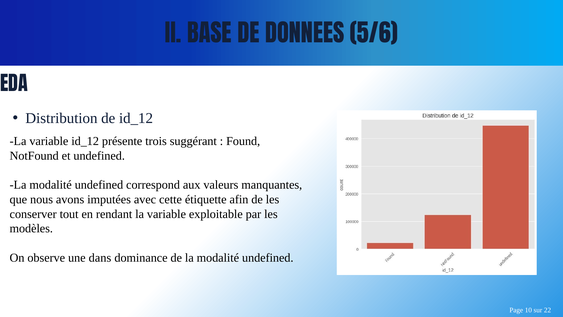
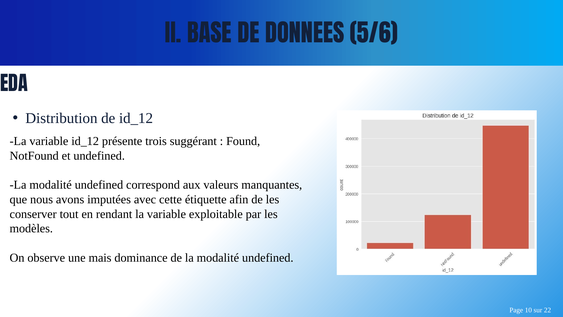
dans: dans -> mais (100, 257)
